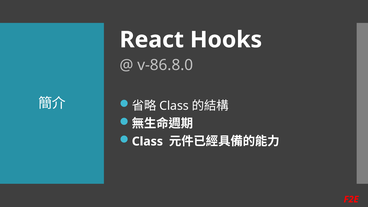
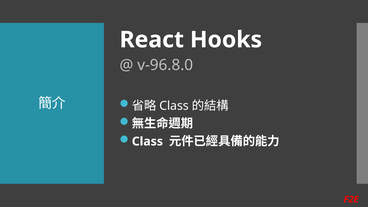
v-86.8.0: v-86.8.0 -> v-96.8.0 (165, 65)
